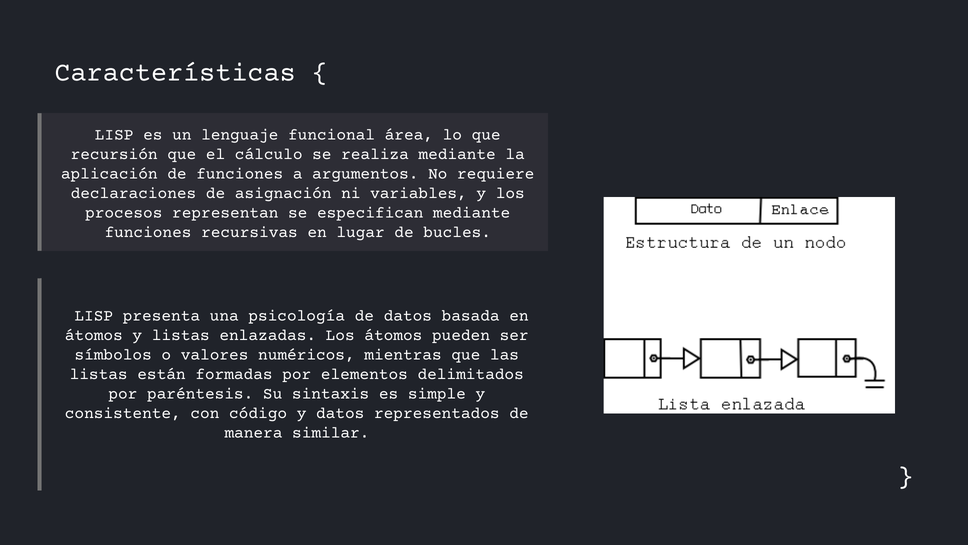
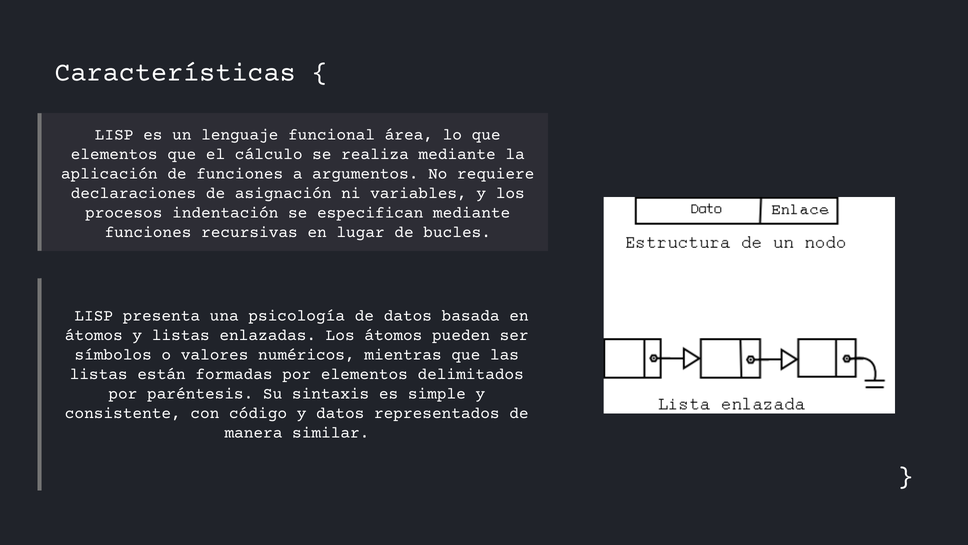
recursión: recursión -> elementos (114, 154)
representan: representan -> indentación (225, 212)
